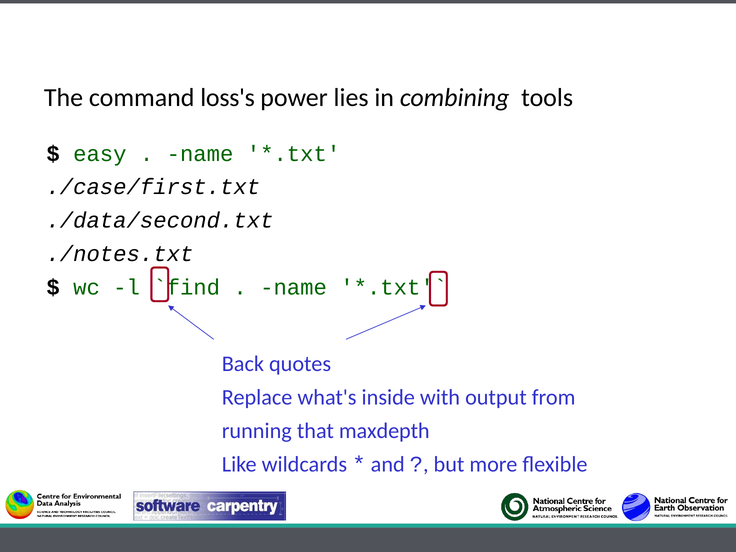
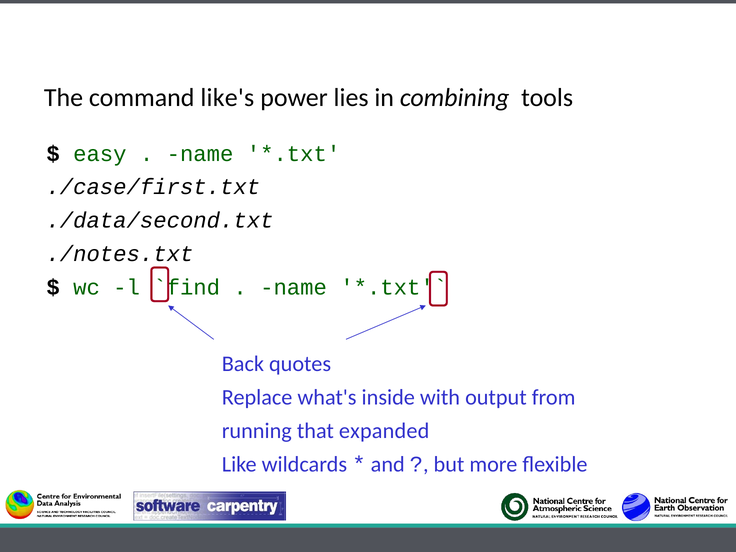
loss's: loss's -> like's (227, 98)
maxdepth: maxdepth -> expanded (384, 431)
